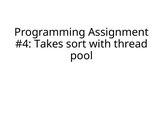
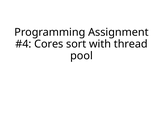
Takes: Takes -> Cores (49, 44)
